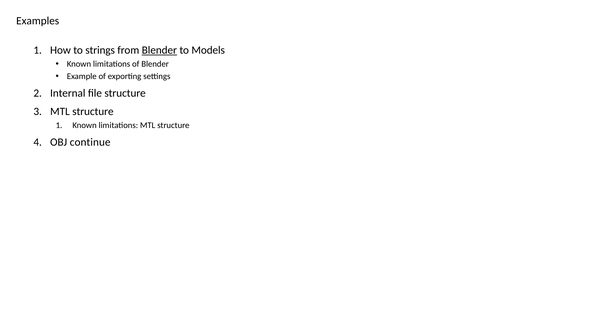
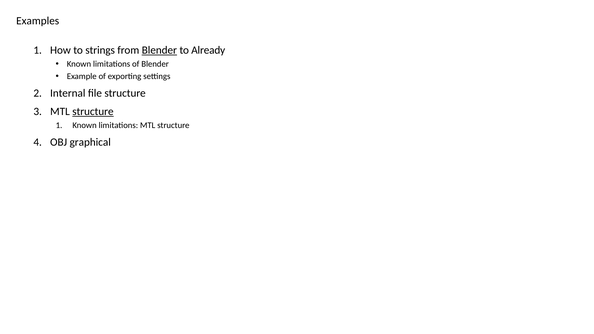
Models: Models -> Already (208, 50)
structure underline: none -> present (93, 112)
continue: continue -> graphical (90, 142)
